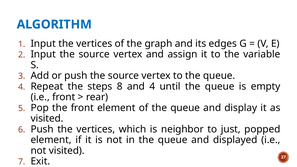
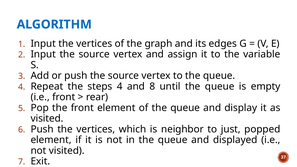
steps 8: 8 -> 4 (120, 86)
and 4: 4 -> 8 (152, 86)
